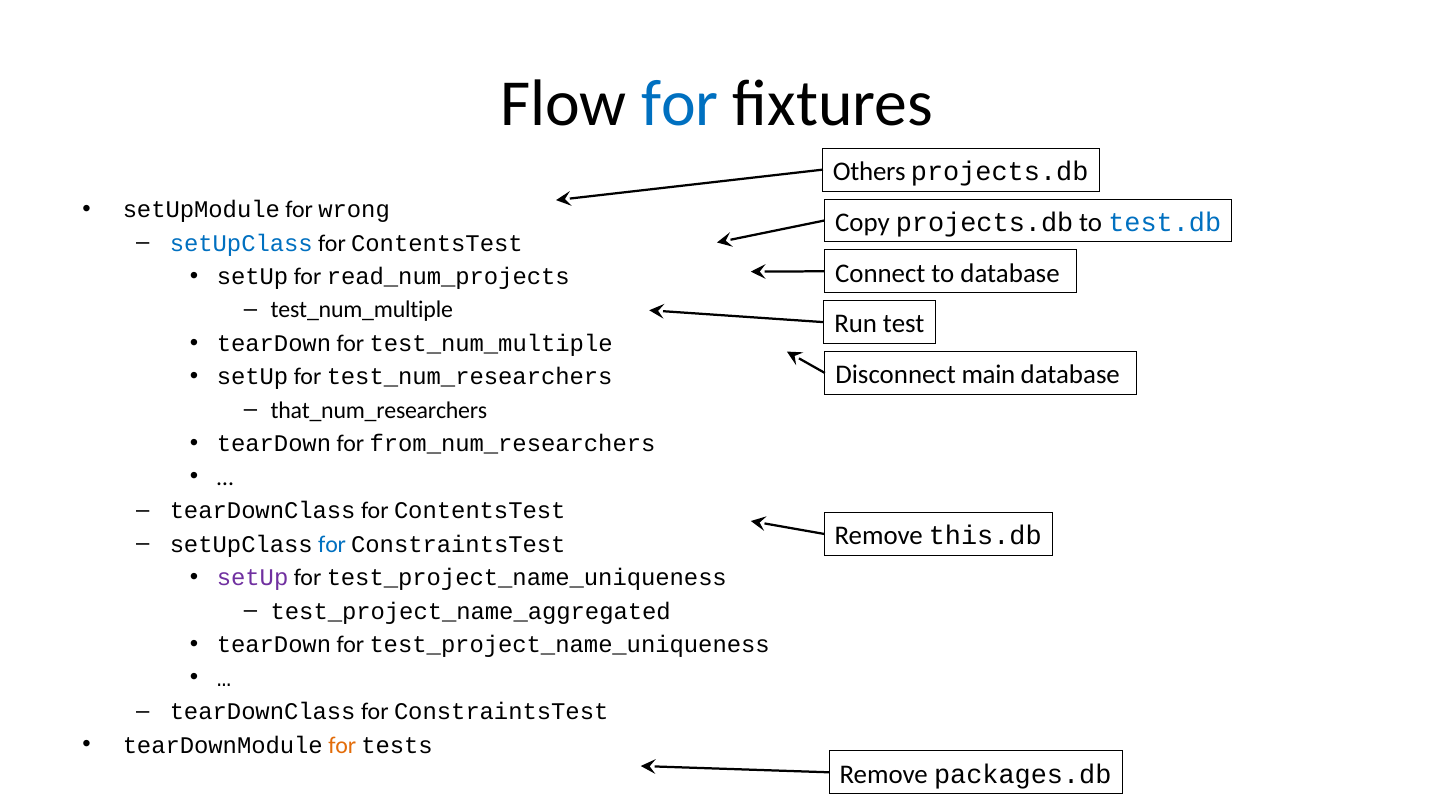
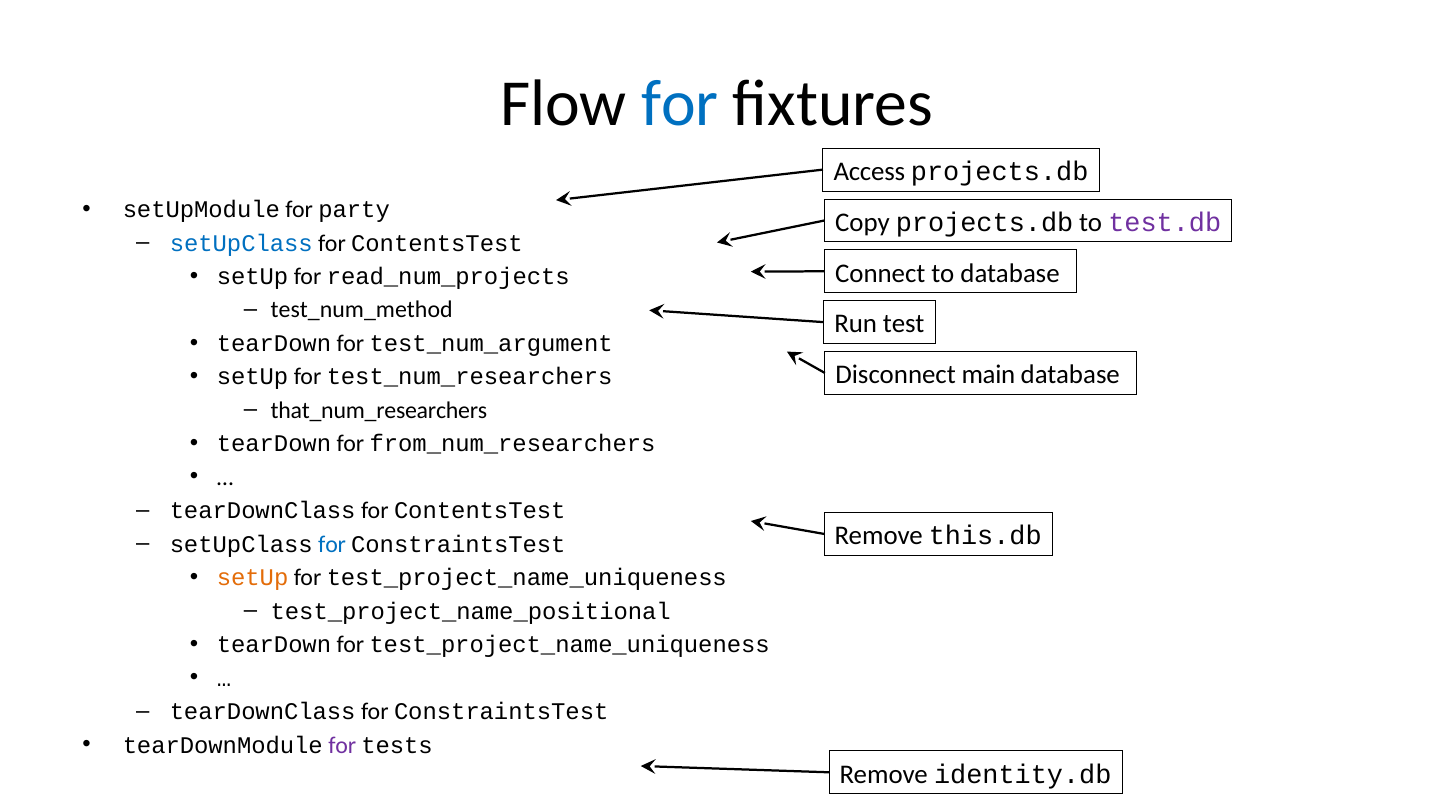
Others: Others -> Access (869, 171)
wrong: wrong -> party (354, 210)
test.db colour: blue -> purple (1165, 222)
test_num_multiple: test_num_multiple -> test_num_method (362, 310)
for test_num_multiple: test_num_multiple -> test_num_argument (491, 343)
setUp colour: purple -> orange (253, 578)
test_project_name_aggregated: test_project_name_aggregated -> test_project_name_positional (471, 611)
for colour: orange -> purple (342, 745)
packages.db: packages.db -> identity.db (1023, 774)
